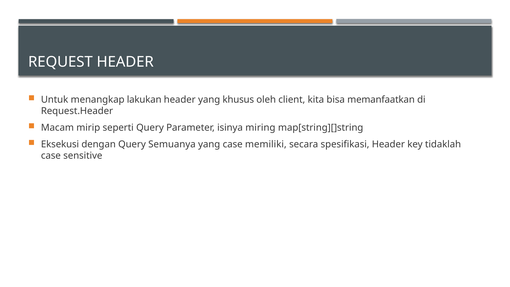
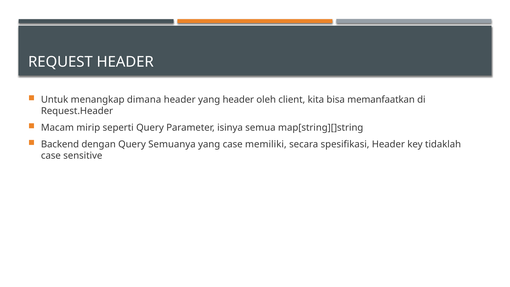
lakukan: lakukan -> dimana (144, 100)
yang khusus: khusus -> header (238, 100)
miring: miring -> semua (260, 128)
Eksekusi: Eksekusi -> Backend (60, 144)
